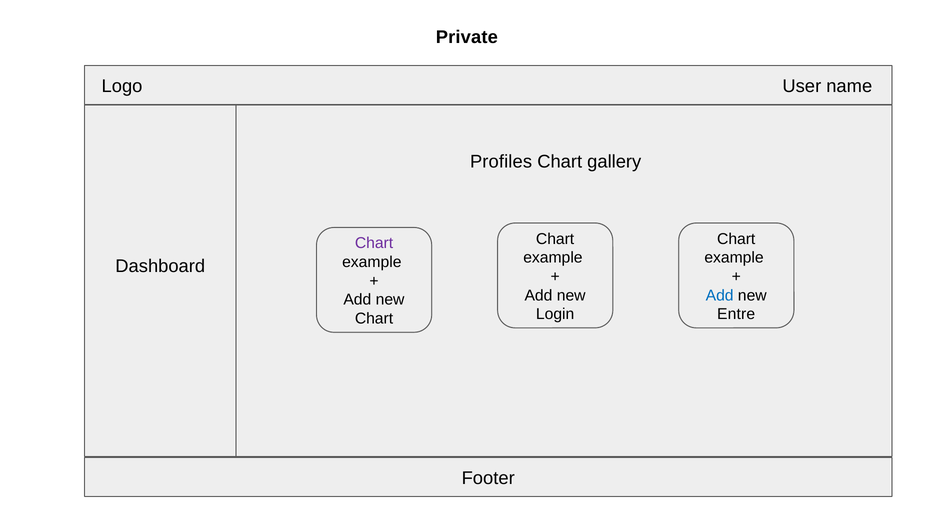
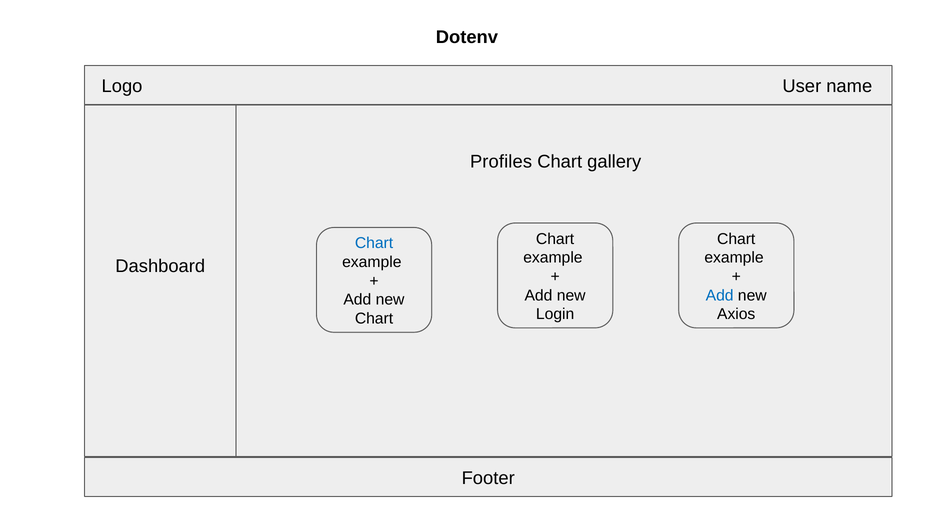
Private: Private -> Dotenv (467, 37)
Chart colour: purple -> blue (374, 243)
Entre: Entre -> Axios (736, 314)
